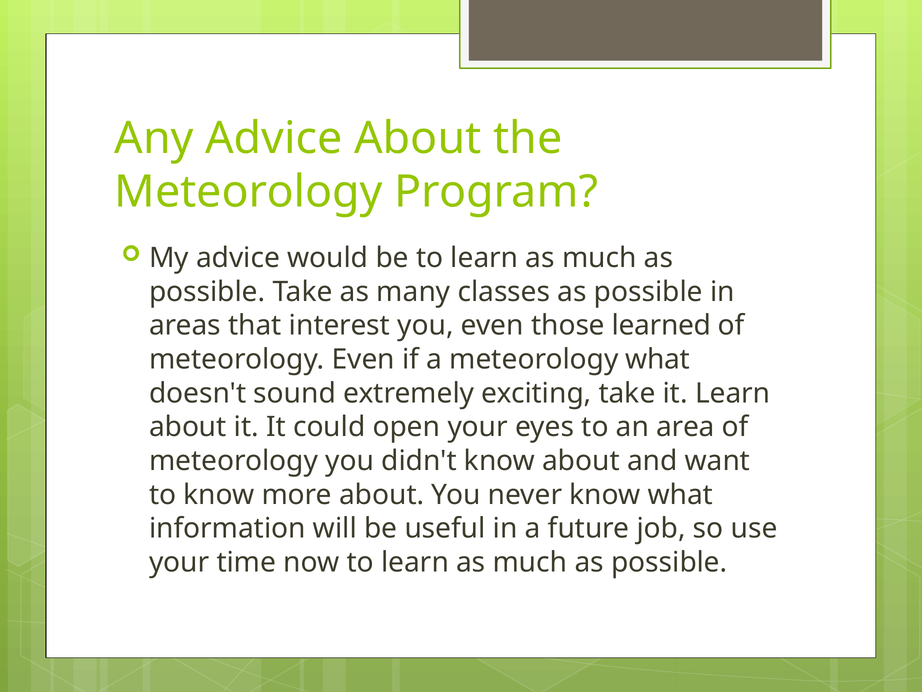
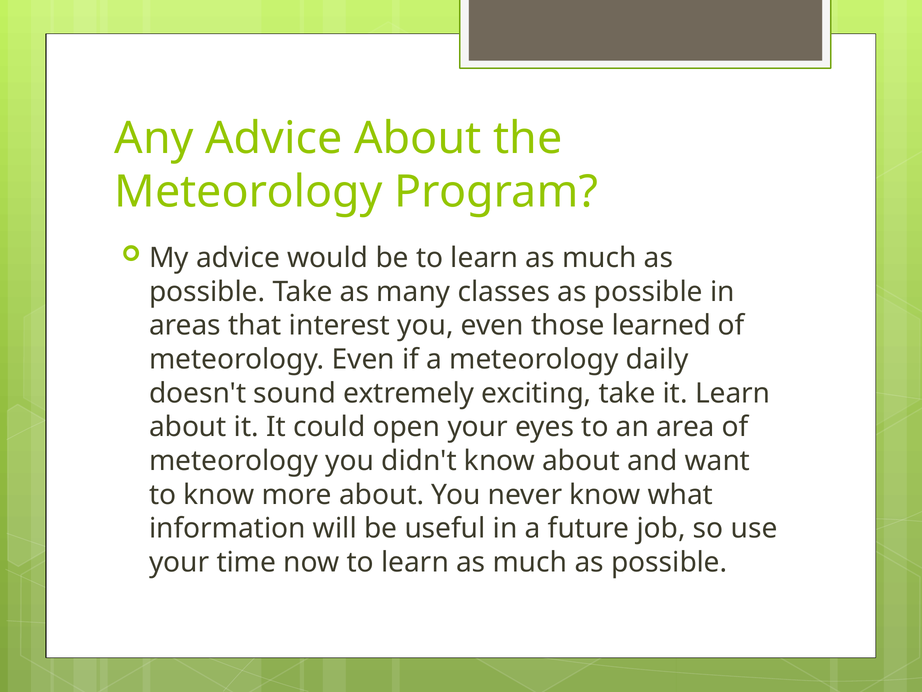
meteorology what: what -> daily (657, 359)
